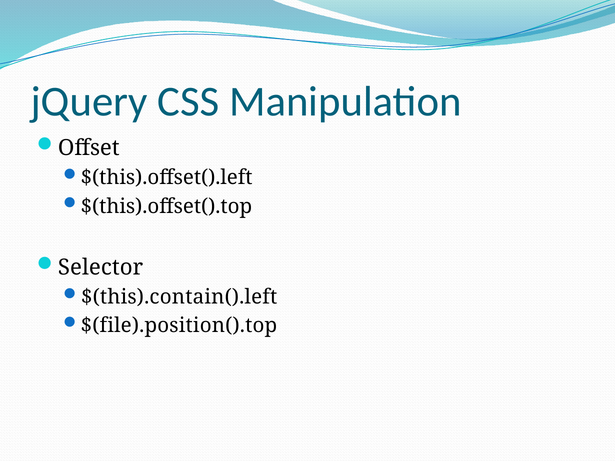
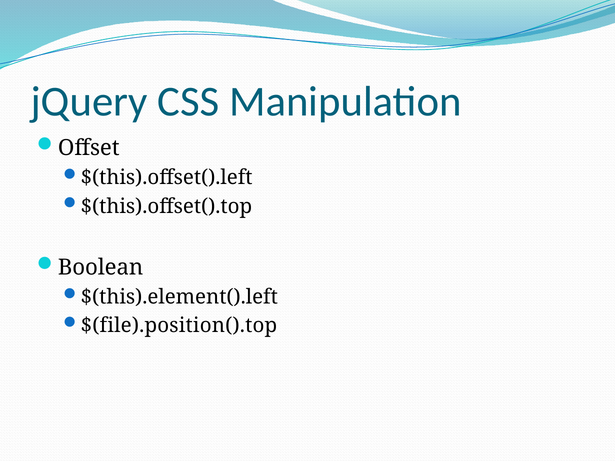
Selector: Selector -> Boolean (101, 268)
$(this).contain().left: $(this).contain().left -> $(this).element().left (179, 297)
